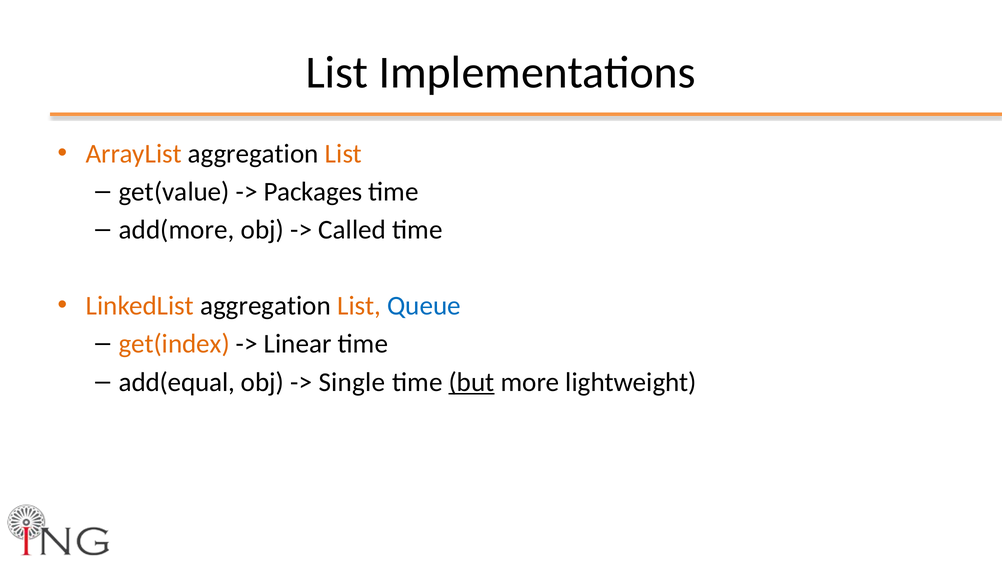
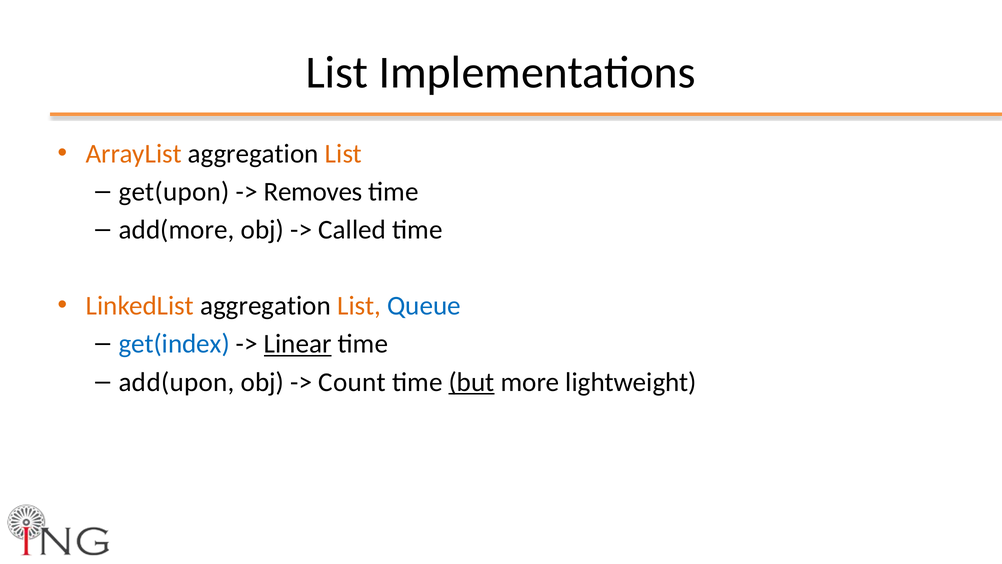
get(value: get(value -> get(upon (174, 192)
Packages: Packages -> Removes (313, 192)
get(index colour: orange -> blue (174, 344)
Linear underline: none -> present (298, 344)
add(equal: add(equal -> add(upon (177, 382)
Single: Single -> Count (352, 382)
